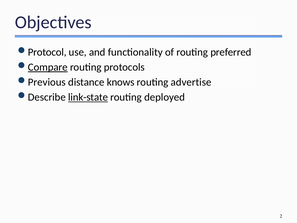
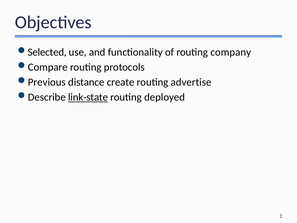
Protocol: Protocol -> Selected (47, 52)
preferred: preferred -> company (231, 52)
Compare underline: present -> none (48, 67)
knows: knows -> create (121, 82)
